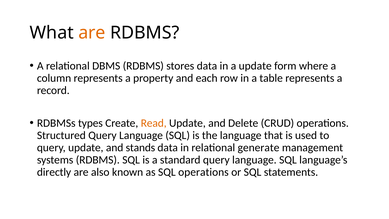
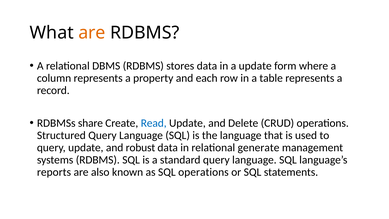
types: types -> share (90, 123)
Read colour: orange -> blue (154, 123)
stands: stands -> robust (140, 147)
directly: directly -> reports (54, 172)
